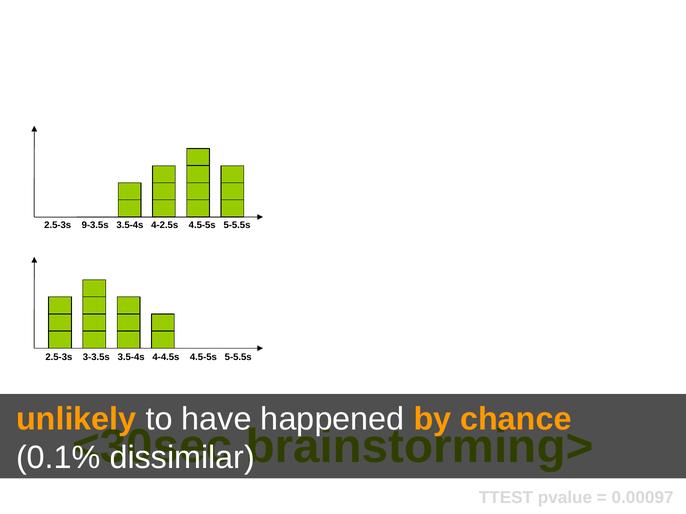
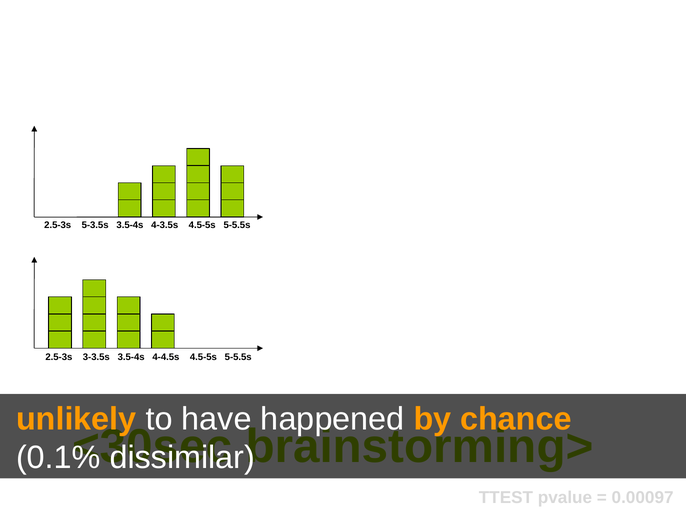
9-3.5s: 9-3.5s -> 5-3.5s (95, 226)
4-2.5s: 4-2.5s -> 4-3.5s (165, 226)
